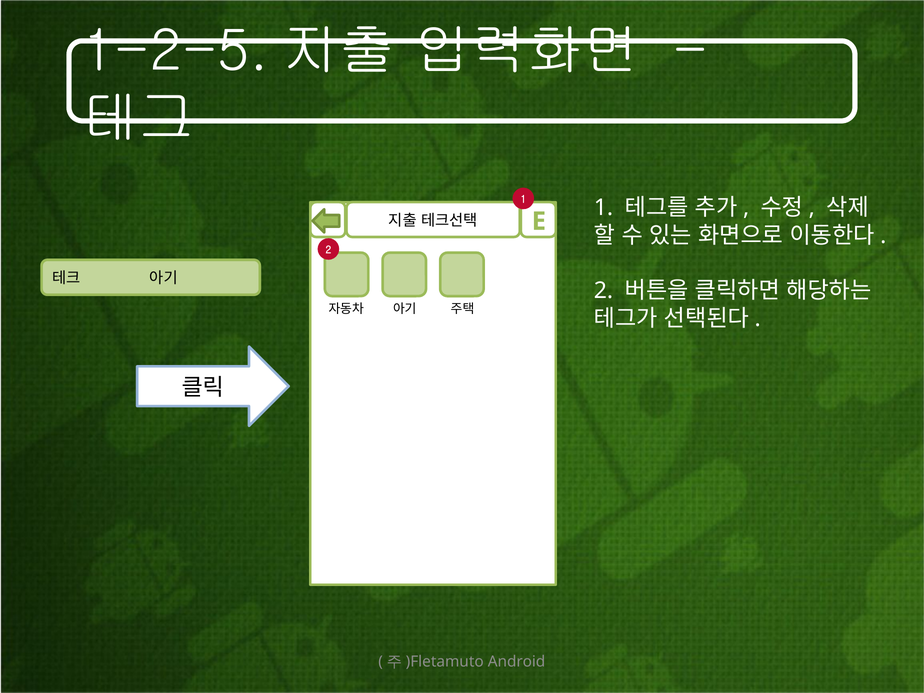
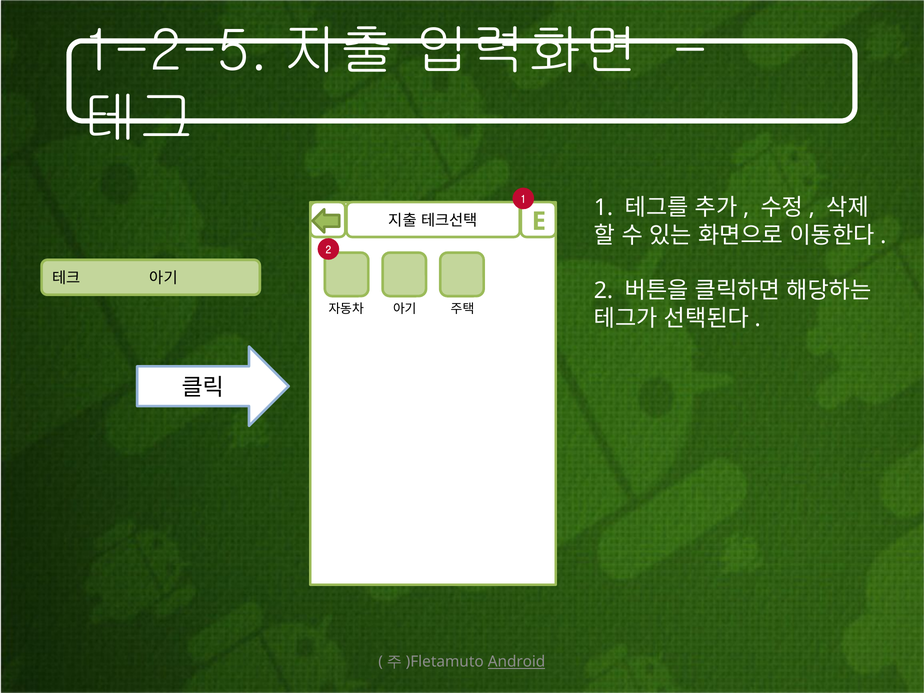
Android underline: none -> present (517, 662)
